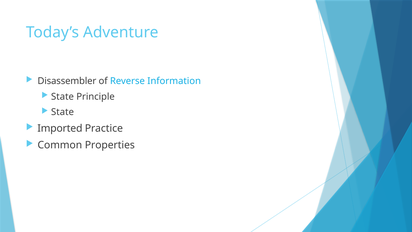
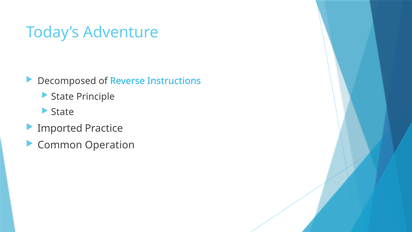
Disassembler: Disassembler -> Decomposed (67, 81)
Information: Information -> Instructions (174, 81)
Properties: Properties -> Operation (110, 145)
